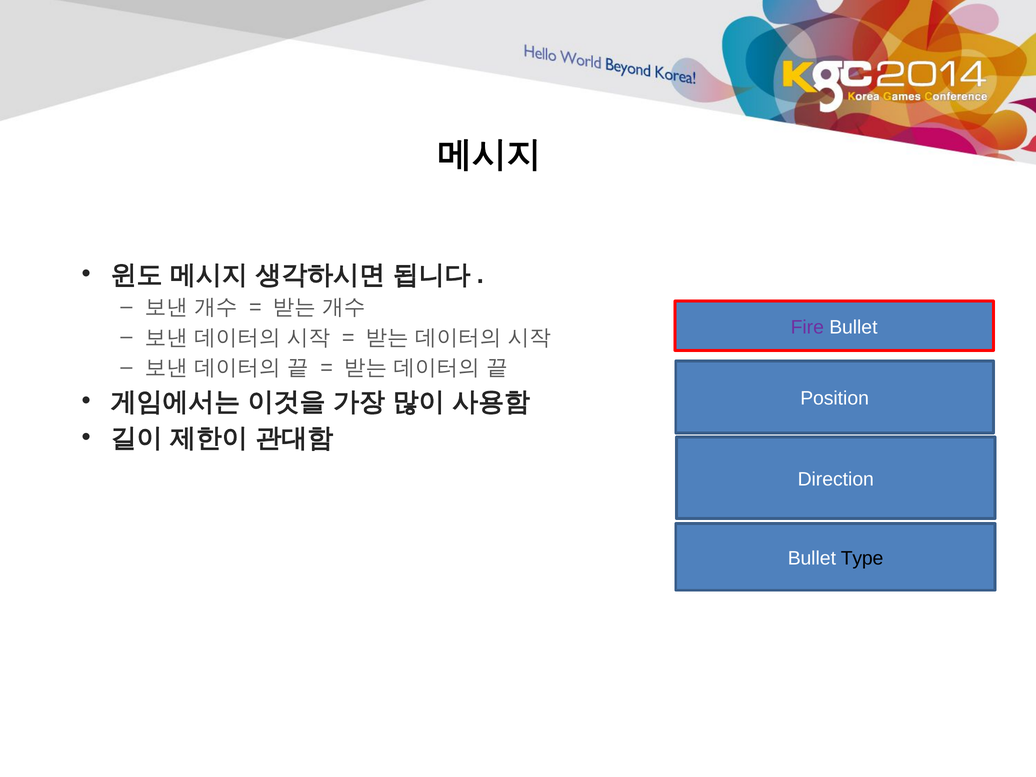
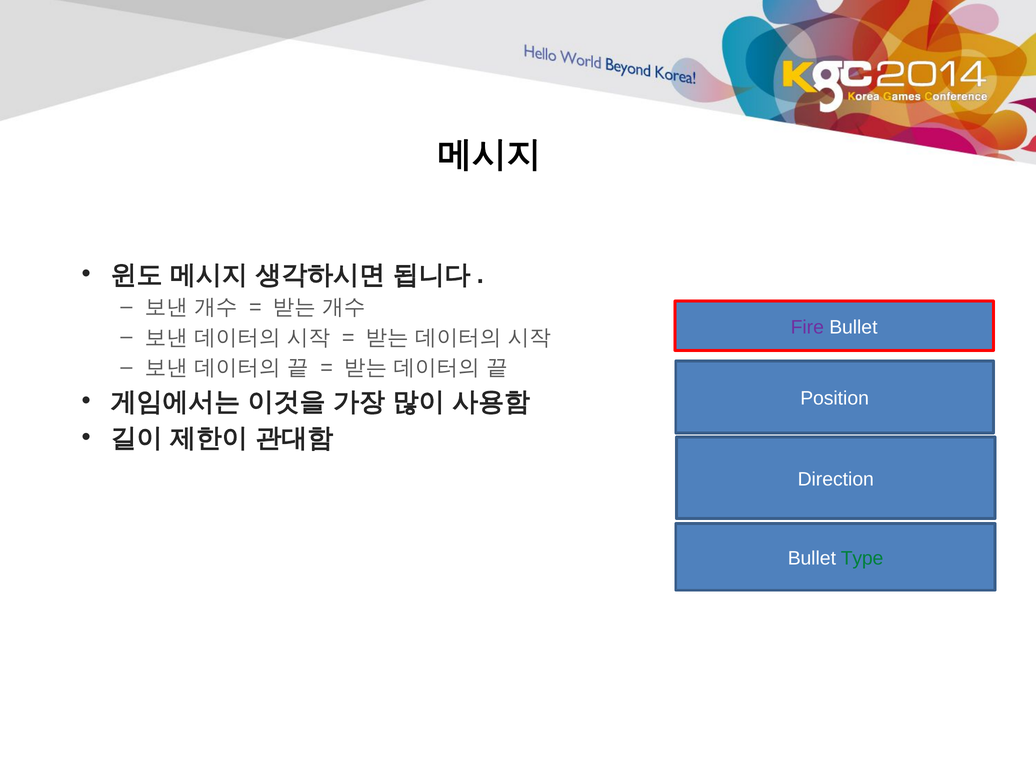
Type colour: black -> green (862, 558)
